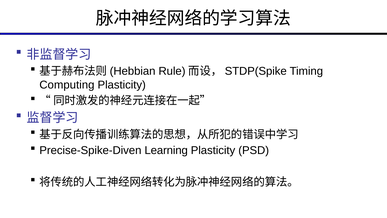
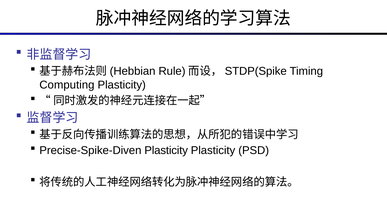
Precise-Spike-Diven Learning: Learning -> Plasticity (166, 150)
